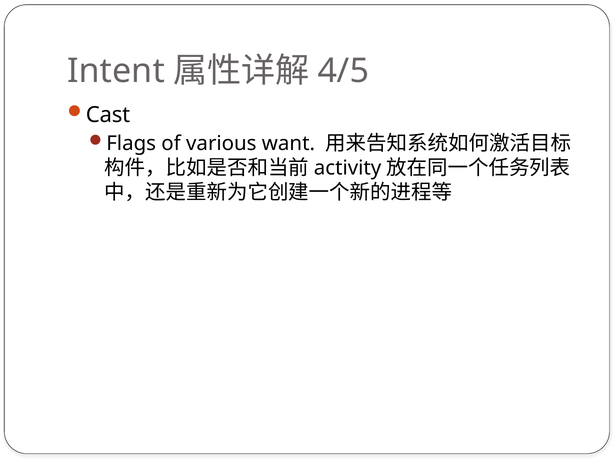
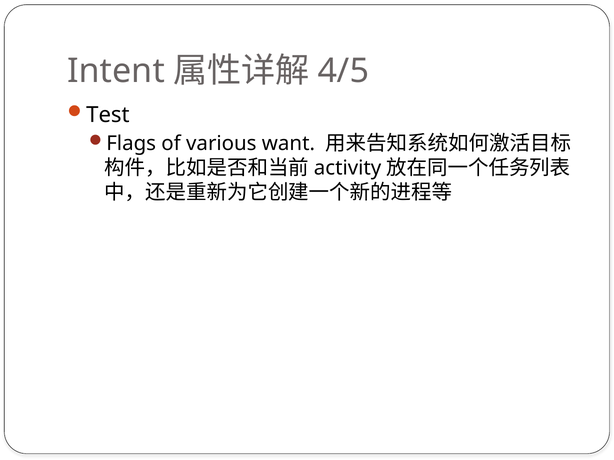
Cast: Cast -> Test (108, 115)
